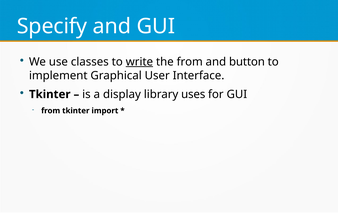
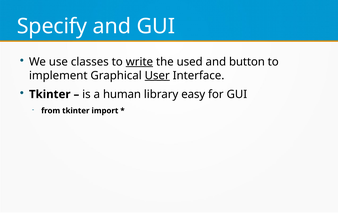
the from: from -> used (190, 62)
User underline: none -> present (157, 76)
display: display -> human (122, 94)
uses: uses -> easy (193, 94)
